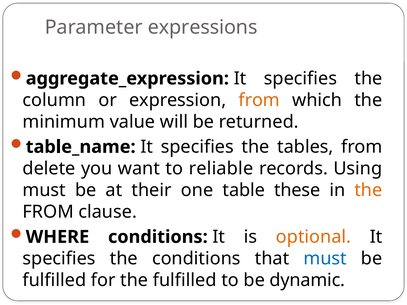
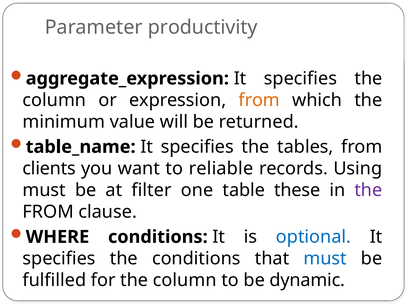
expressions: expressions -> productivity (203, 27)
delete: delete -> clients (49, 169)
their: their -> filter (152, 190)
the colour: orange -> purple (368, 190)
optional colour: orange -> blue (314, 237)
for the fulfilled: fulfilled -> column (185, 281)
